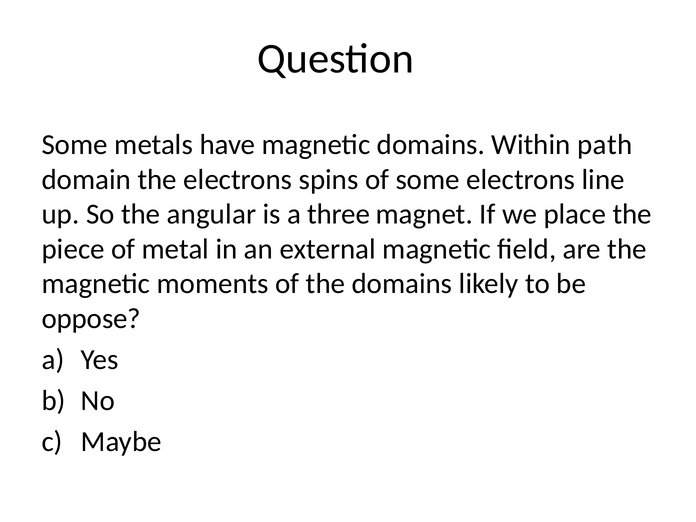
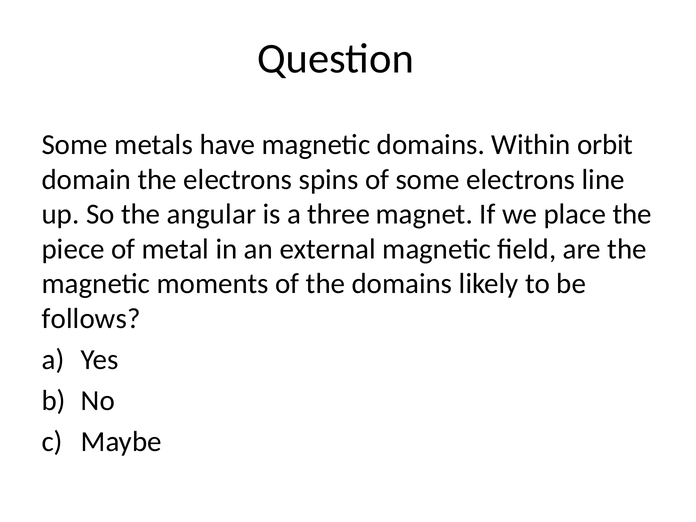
path: path -> orbit (605, 145)
oppose: oppose -> follows (91, 319)
